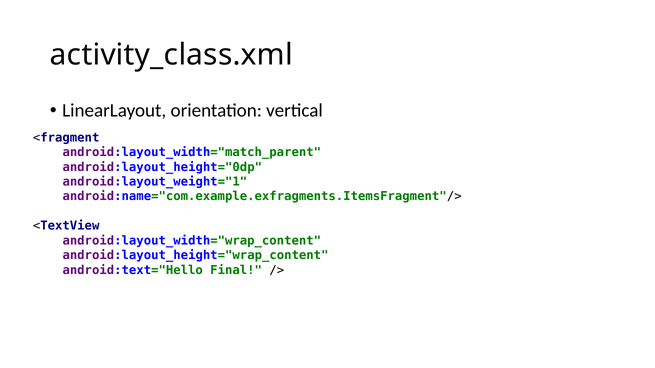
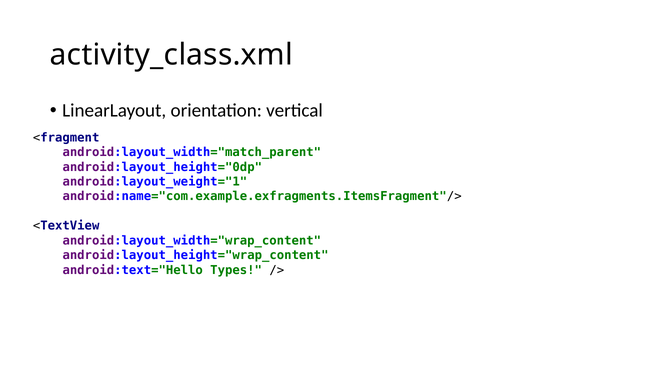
Final: Final -> Types (236, 270)
